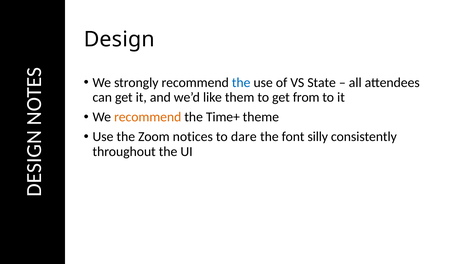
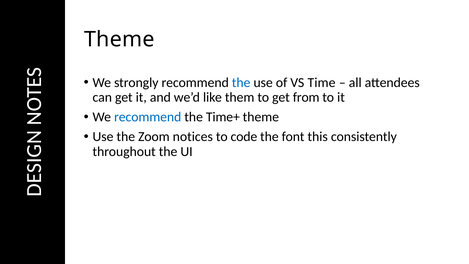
Design: Design -> Theme (119, 39)
State: State -> Time (322, 83)
recommend colour: orange -> blue (148, 117)
dare: dare -> code (244, 137)
silly: silly -> this (318, 137)
